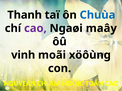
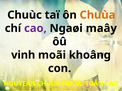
Thanh: Thanh -> Chuùc (25, 15)
Chuùa colour: blue -> orange (97, 15)
xöôùng: xöôùng -> khoâng (90, 55)
